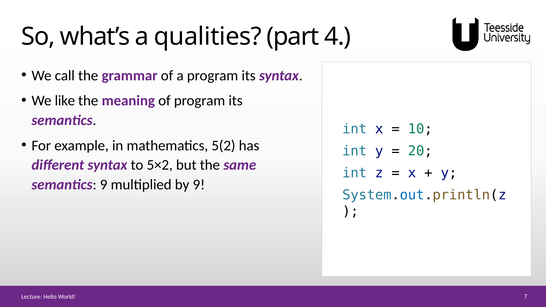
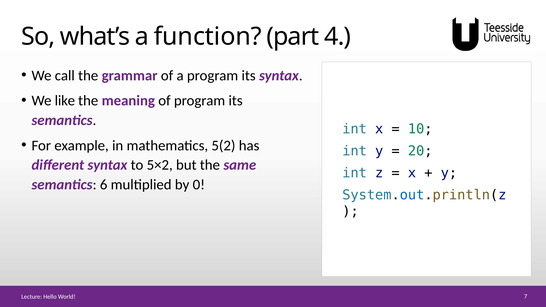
qualities: qualities -> function (208, 37)
semantics 9: 9 -> 6 (104, 185)
by 9: 9 -> 0 (199, 185)
